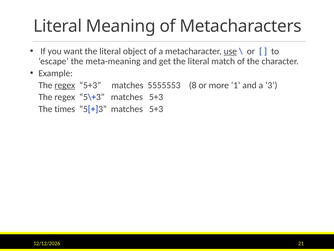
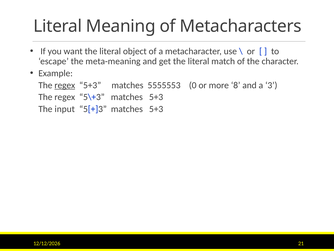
use underline: present -> none (230, 51)
8: 8 -> 0 (193, 85)
1: 1 -> 8 (236, 85)
times: times -> input (65, 109)
